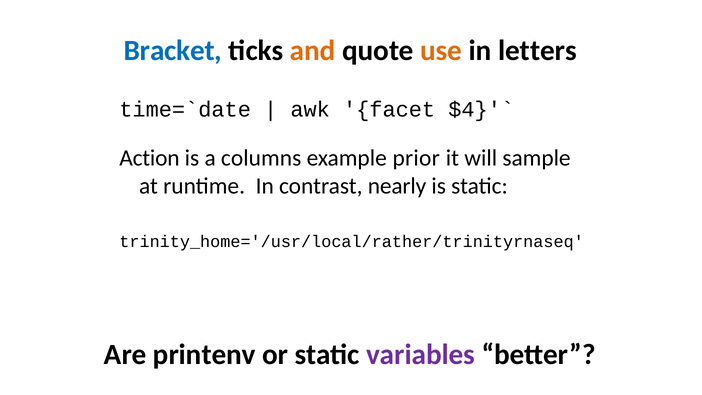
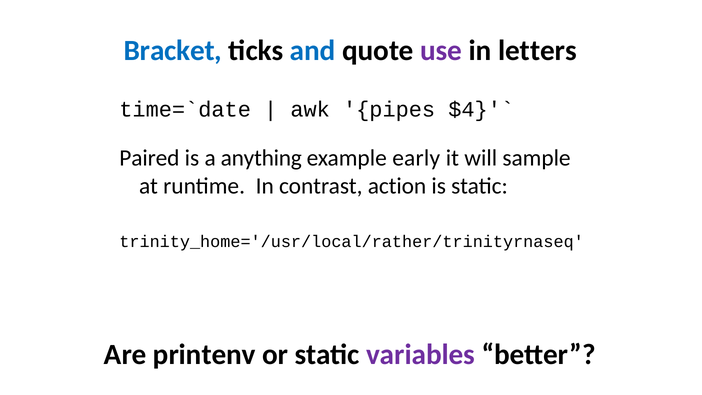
and colour: orange -> blue (313, 51)
use colour: orange -> purple (441, 51)
facet: facet -> pipes (389, 109)
Action: Action -> Paired (149, 158)
columns: columns -> anything (261, 158)
prior: prior -> early (416, 158)
nearly: nearly -> action (397, 186)
